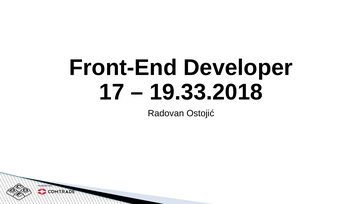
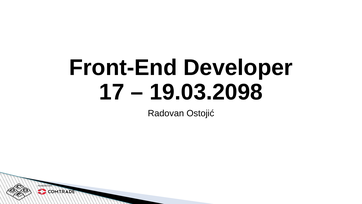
19.33.2018: 19.33.2018 -> 19.03.2098 (206, 92)
